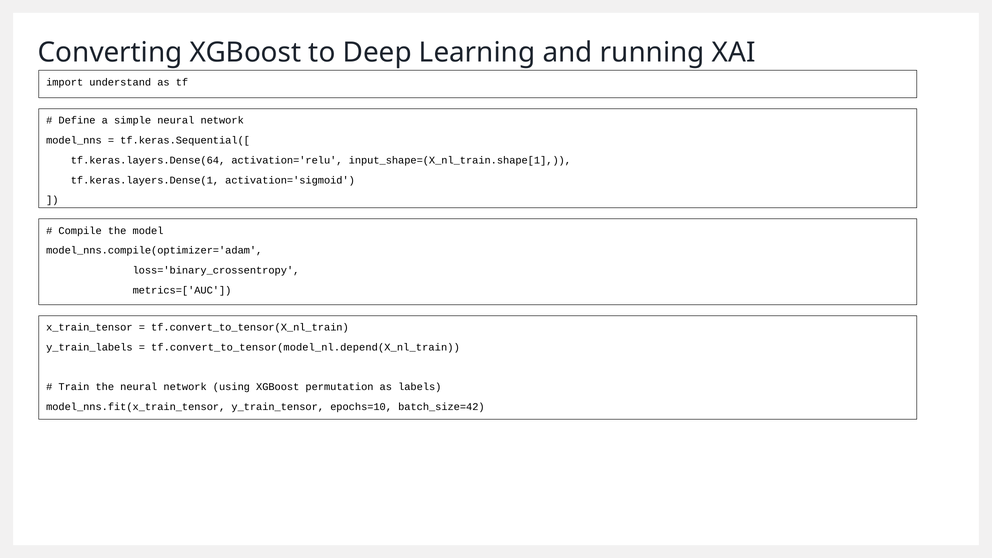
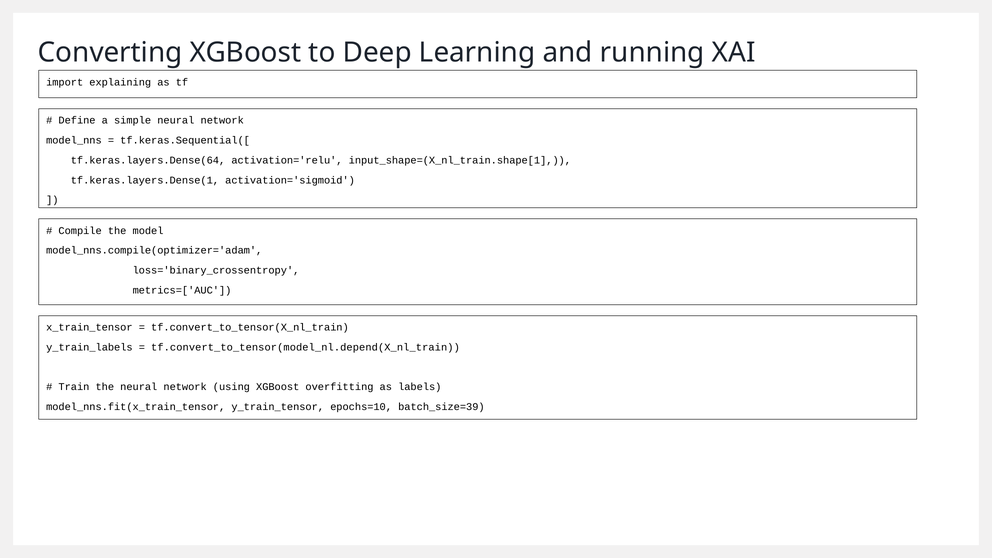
understand: understand -> explaining (120, 82)
permutation: permutation -> overfitting (340, 387)
batch_size=42: batch_size=42 -> batch_size=39 (441, 407)
